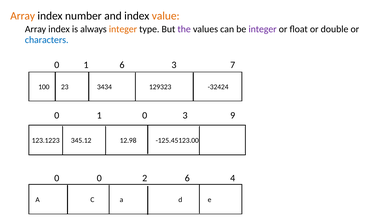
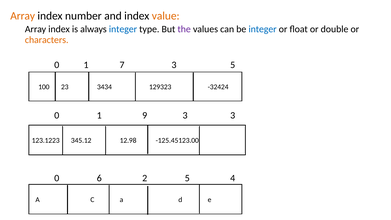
integer colour: orange -> blue (123, 29)
integer colour: purple -> blue (263, 29)
characters colour: blue -> orange (47, 40)
1 6: 6 -> 7 (122, 65)
3 7: 7 -> 5 (233, 65)
1 0: 0 -> 9 (145, 115)
3 9: 9 -> 3 (233, 115)
0 0: 0 -> 6 (99, 178)
2 6: 6 -> 5 (187, 178)
